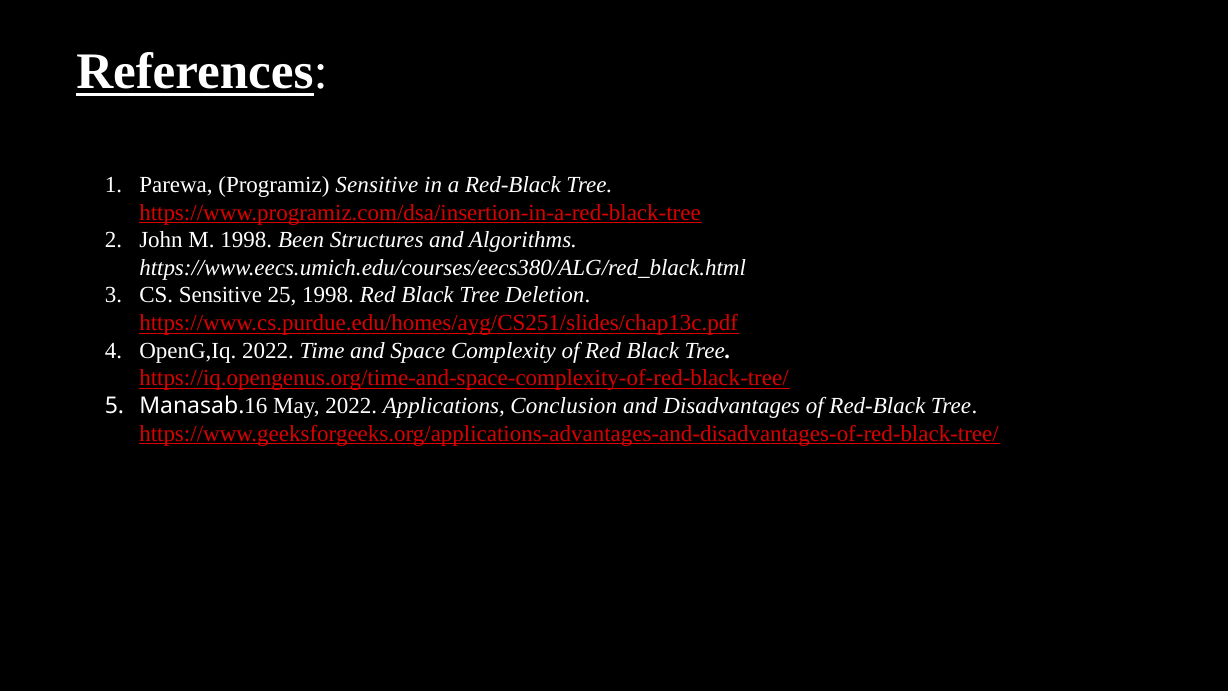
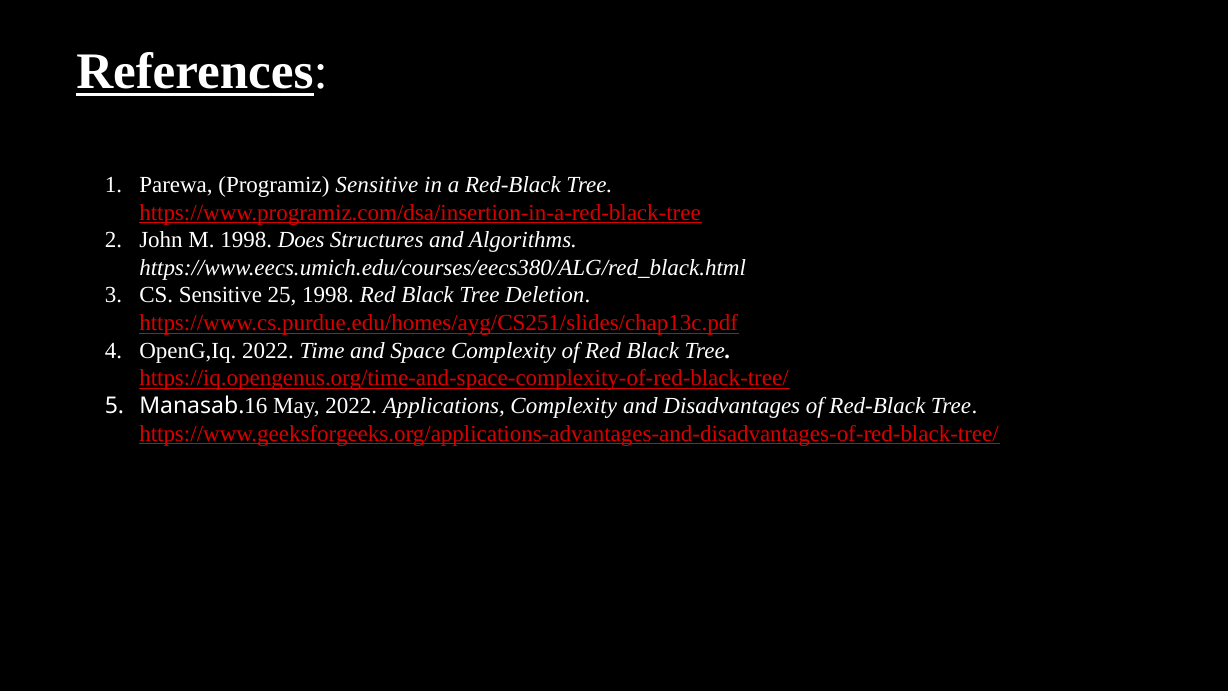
Been: Been -> Does (301, 240)
Applications Conclusion: Conclusion -> Complexity (564, 406)
